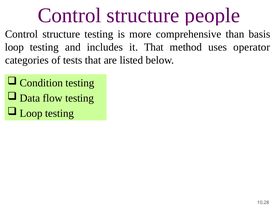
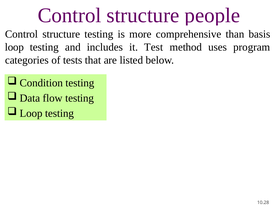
it That: That -> Test (154, 47)
operator: operator -> program (252, 47)
